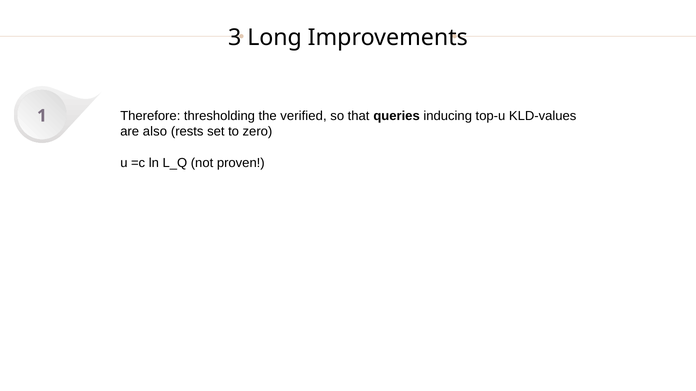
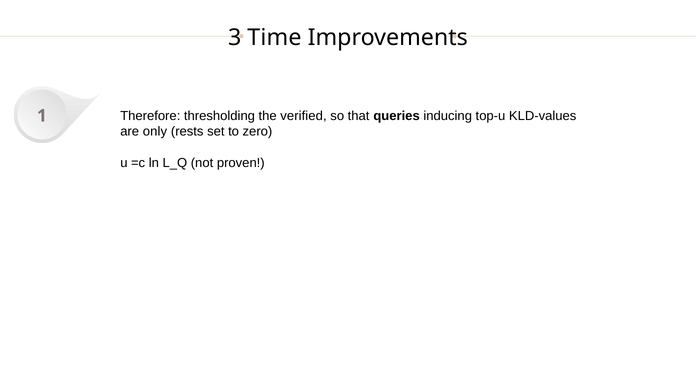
Long: Long -> Time (274, 38)
also: also -> only (155, 132)
